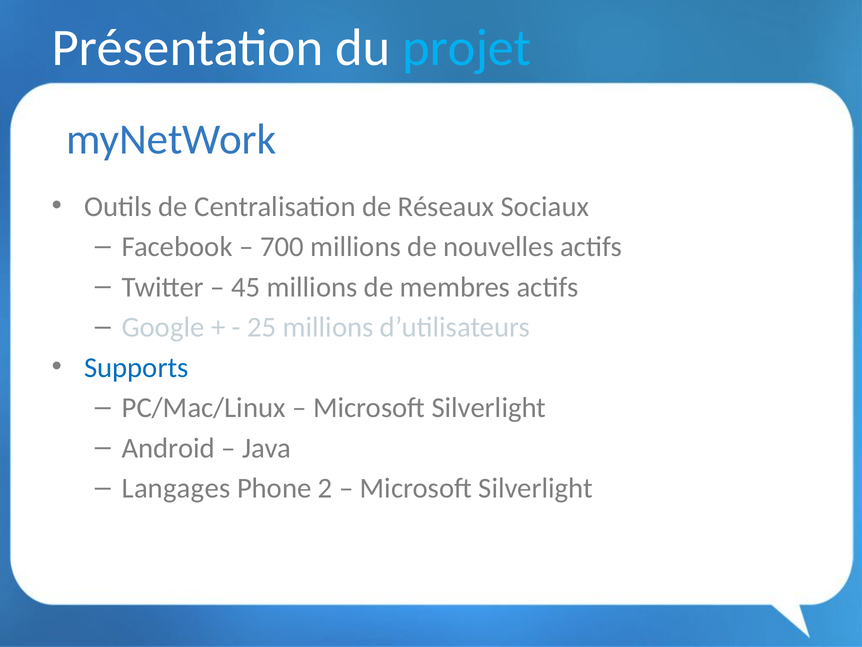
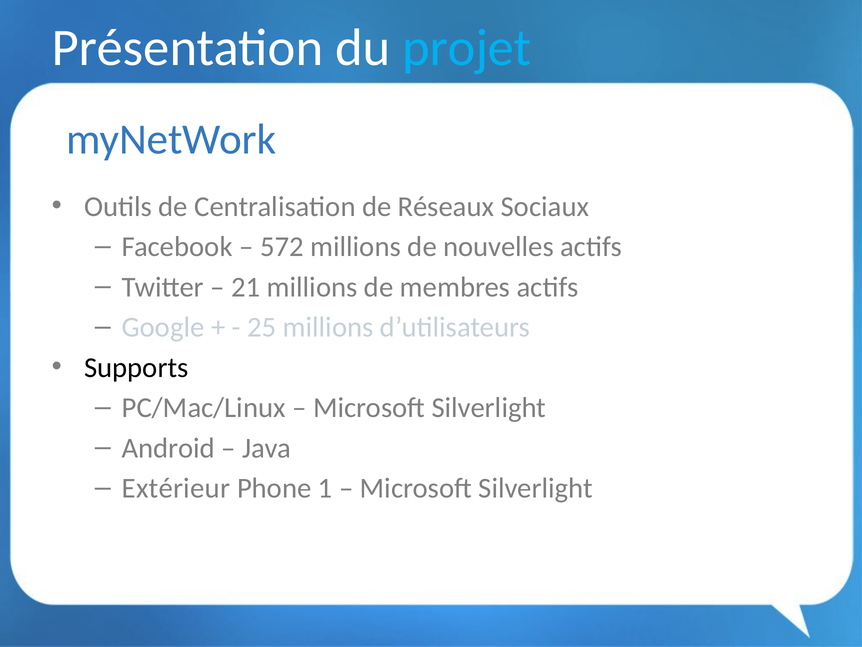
700: 700 -> 572 (282, 247)
45: 45 -> 21 (246, 287)
Supports colour: blue -> black (136, 367)
Langages: Langages -> Extérieur (176, 488)
2: 2 -> 1 (325, 488)
